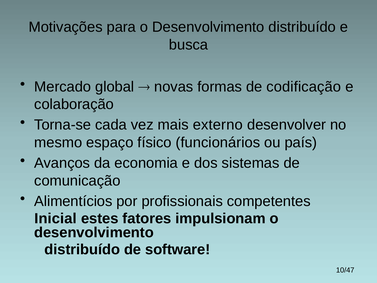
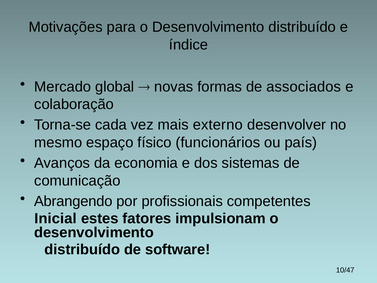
busca: busca -> índice (189, 45)
codificação: codificação -> associados (304, 87)
Alimentícios: Alimentícios -> Abrangendo (73, 201)
